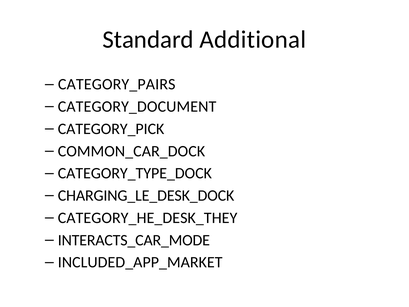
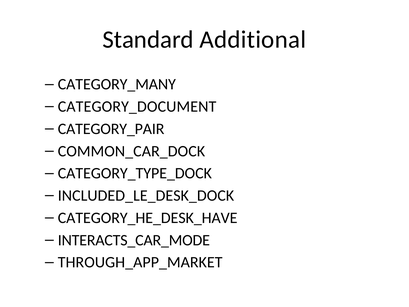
CATEGORY_PAIRS: CATEGORY_PAIRS -> CATEGORY_MANY (117, 84)
CATEGORY_PICK: CATEGORY_PICK -> CATEGORY_PAIR (111, 129)
CHARGING_LE_DESK_DOCK: CHARGING_LE_DESK_DOCK -> INCLUDED_LE_DESK_DOCK (146, 195)
CATEGORY_HE_DESK_THEY: CATEGORY_HE_DESK_THEY -> CATEGORY_HE_DESK_HAVE (148, 218)
INCLUDED_APP_MARKET: INCLUDED_APP_MARKET -> THROUGH_APP_MARKET (140, 262)
